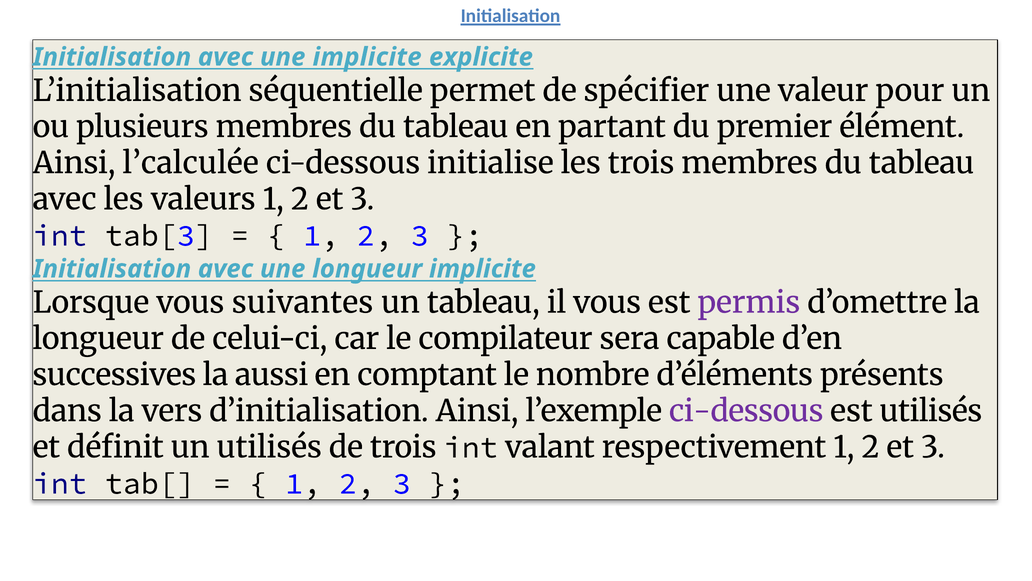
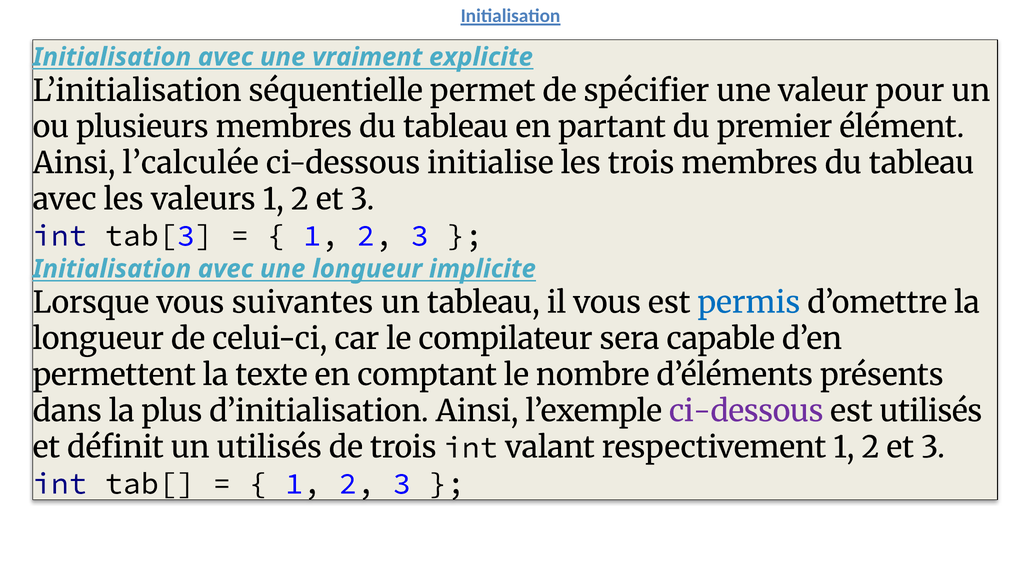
une implicite: implicite -> vraiment (367, 57)
permis colour: purple -> blue (749, 303)
successives: successives -> permettent (114, 375)
aussi: aussi -> texte (272, 375)
vers: vers -> plus (172, 411)
